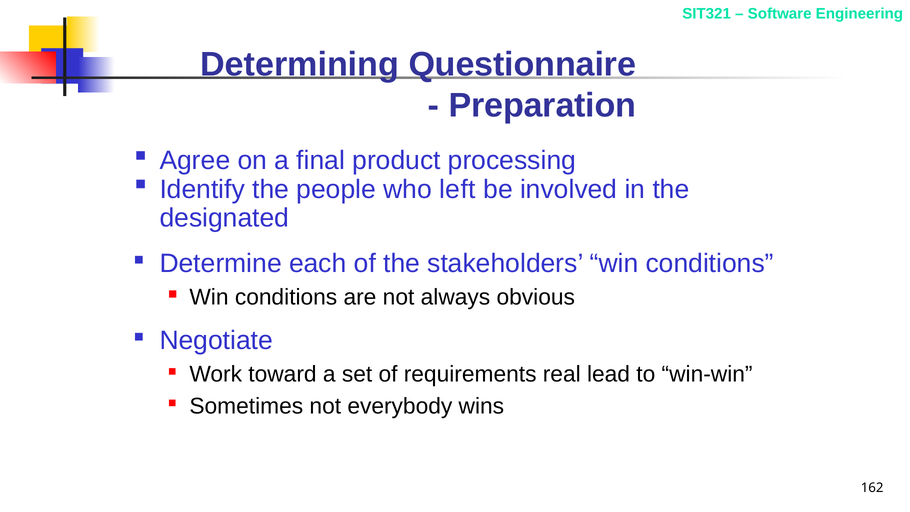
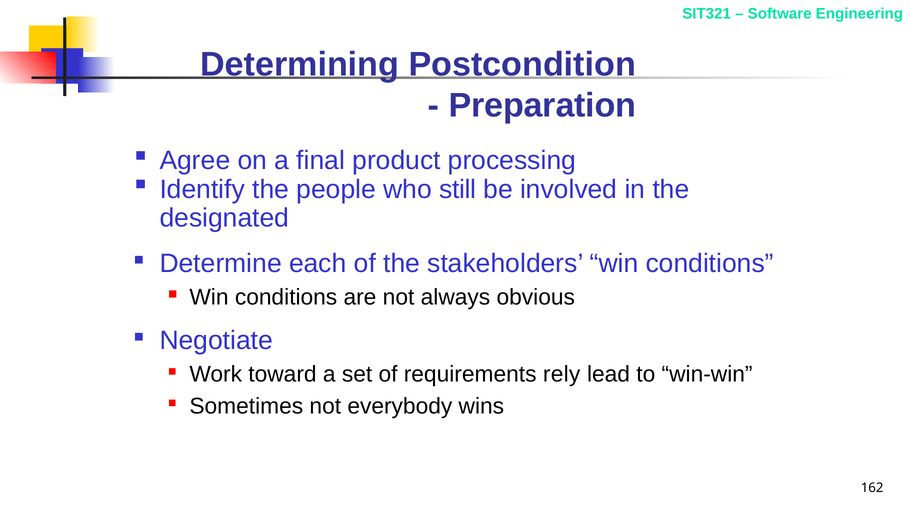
Questionnaire: Questionnaire -> Postcondition (522, 64)
left: left -> still (458, 189)
real: real -> rely (562, 374)
